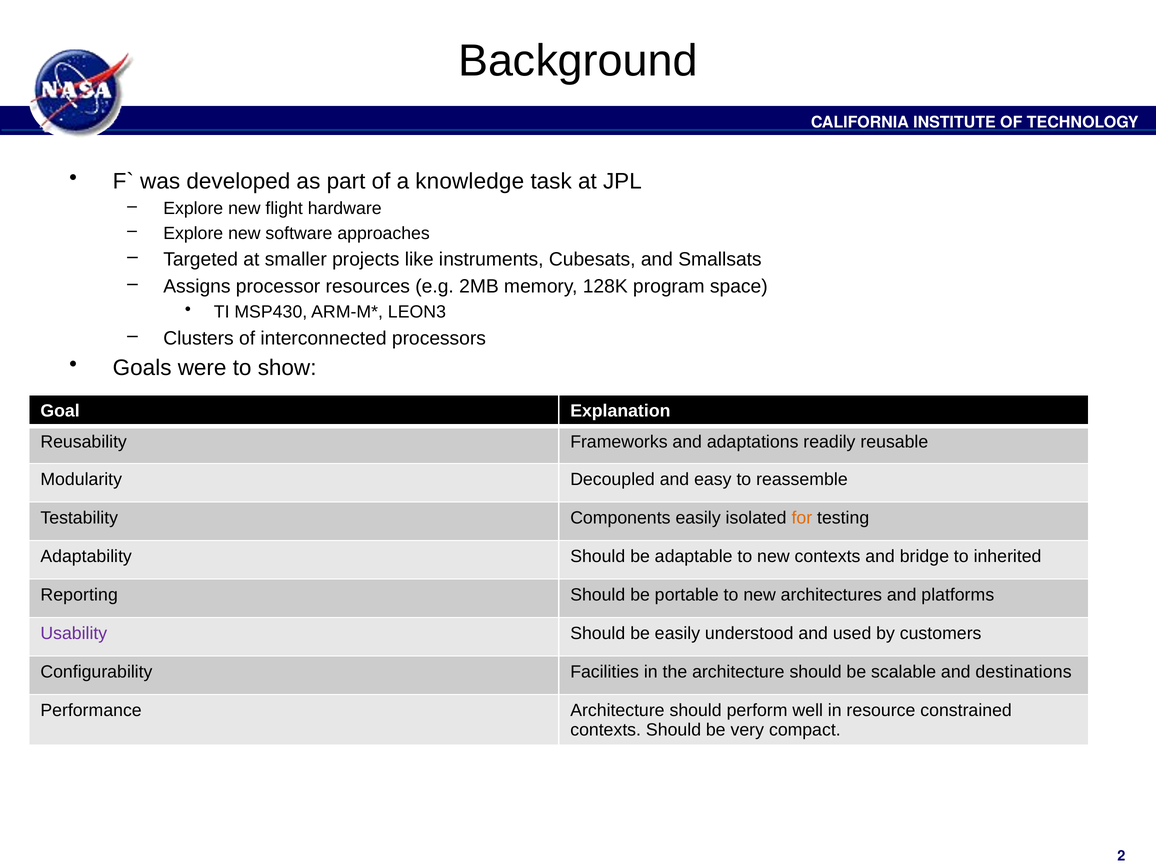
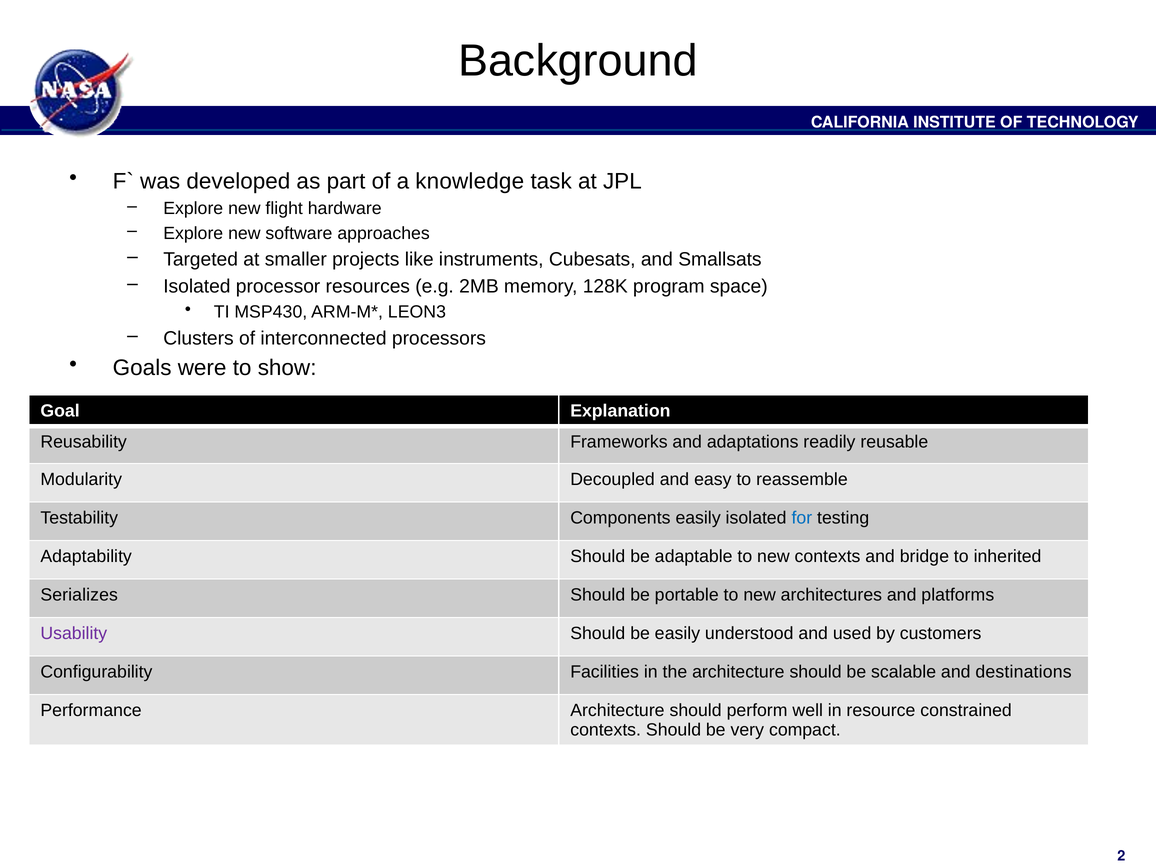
Assigns: Assigns -> Isolated (197, 287)
for colour: orange -> blue (802, 518)
Reporting: Reporting -> Serializes (79, 595)
